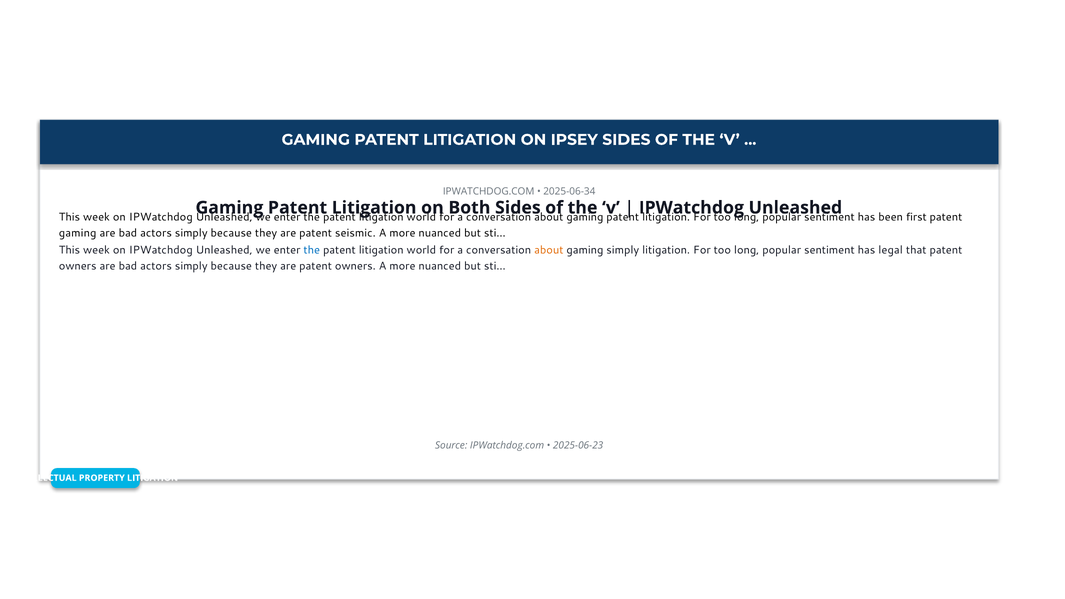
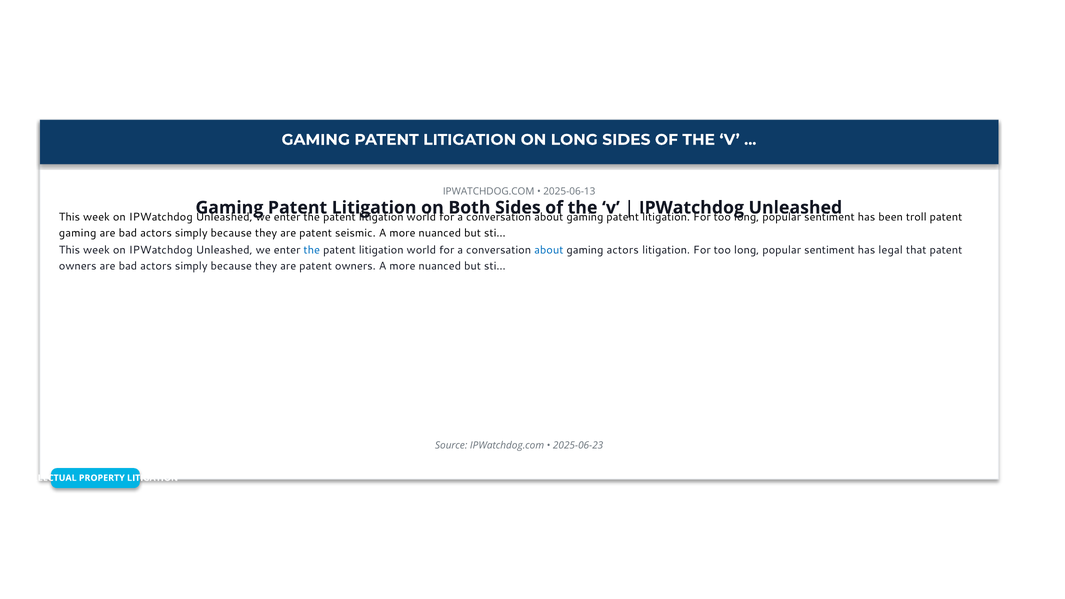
ON IPSEY: IPSEY -> LONG (574, 140)
2025-06-34: 2025-06-34 -> 2025-06-13 (569, 191)
first: first -> troll (916, 217)
about colour: orange -> blue (549, 250)
gaming simply: simply -> actors (623, 250)
